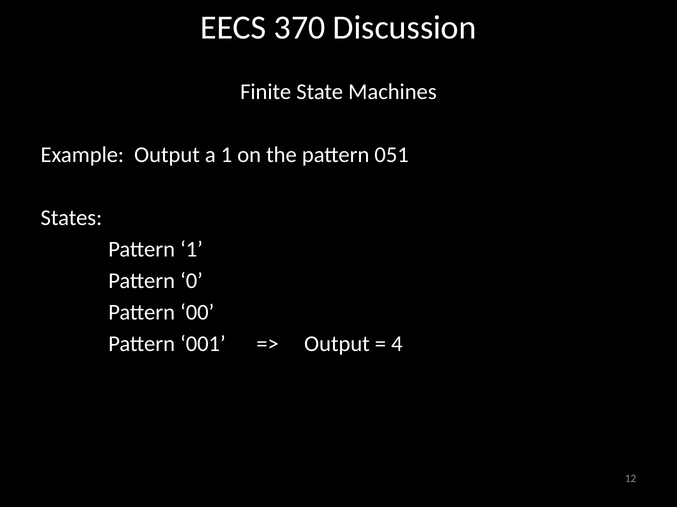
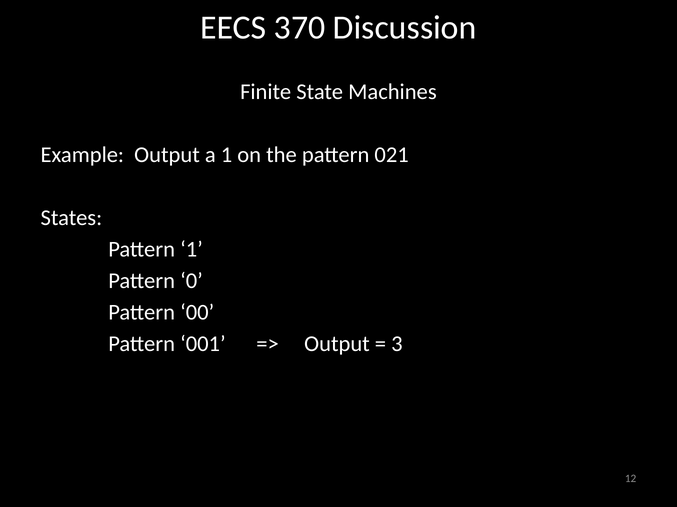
051: 051 -> 021 (392, 155)
4: 4 -> 3 (397, 345)
